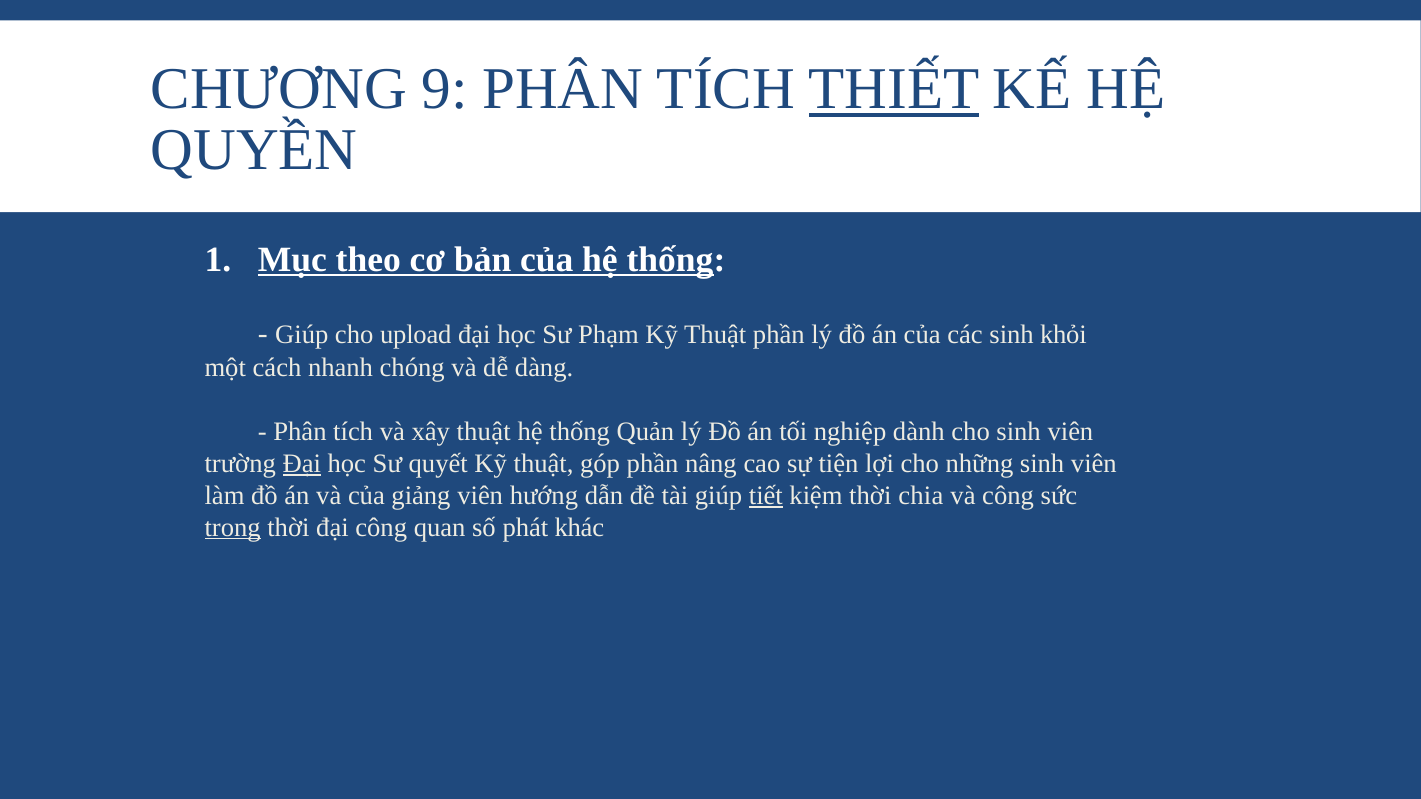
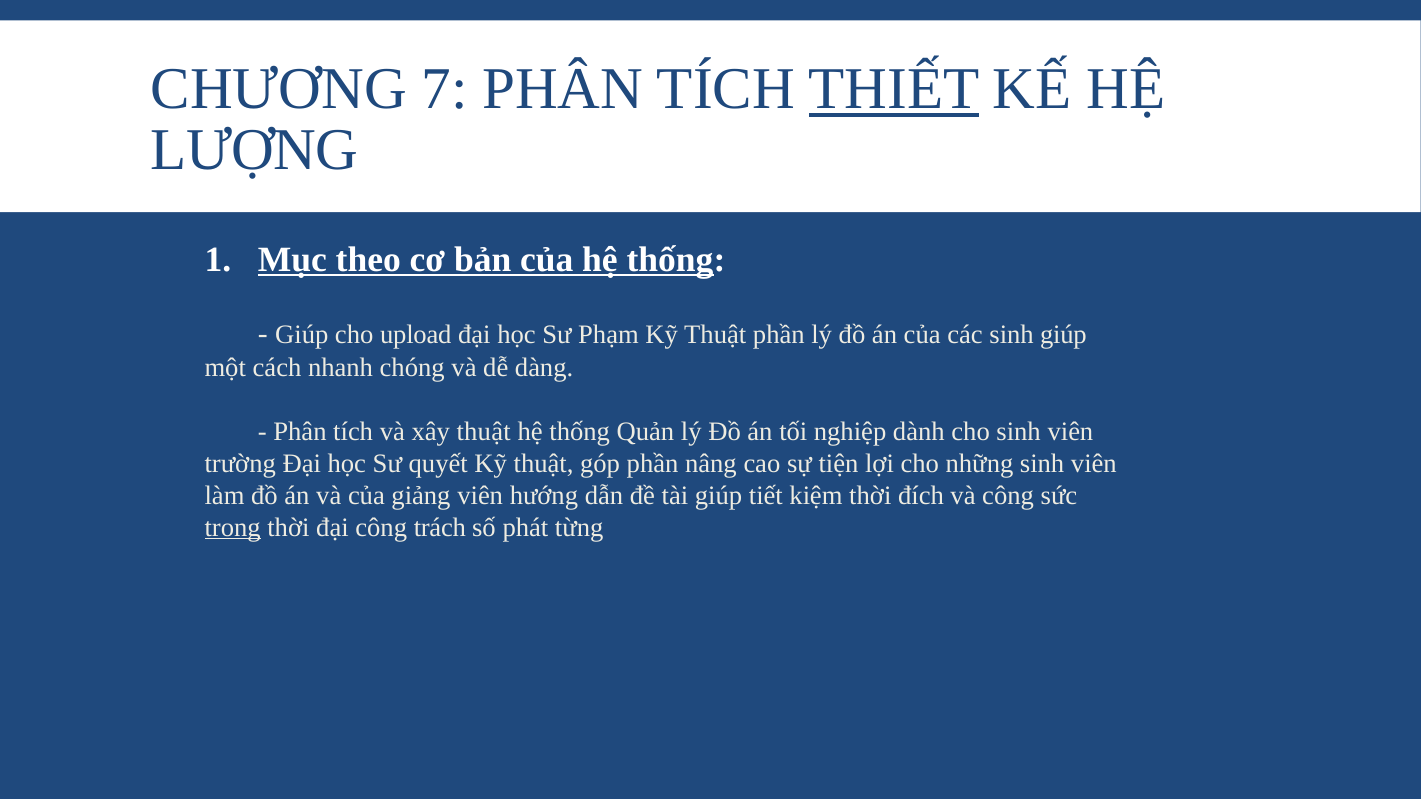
9: 9 -> 7 (445, 89)
QUYỀN: QUYỀN -> LƯỢNG (255, 150)
sinh khỏi: khỏi -> giúp (1063, 335)
Đại underline: present -> none (302, 463)
tiết underline: present -> none (766, 495)
chia: chia -> đích (921, 495)
quan: quan -> trách (440, 527)
khác: khác -> từng (579, 527)
